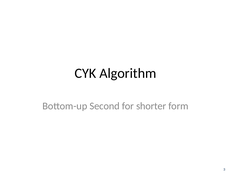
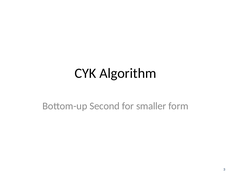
shorter: shorter -> smaller (151, 106)
